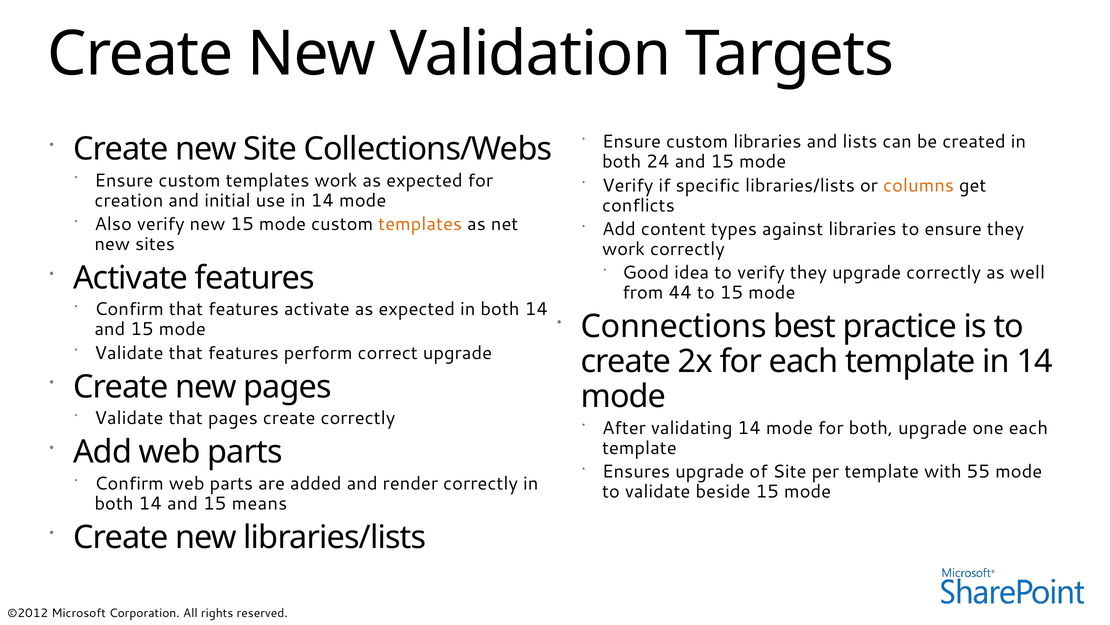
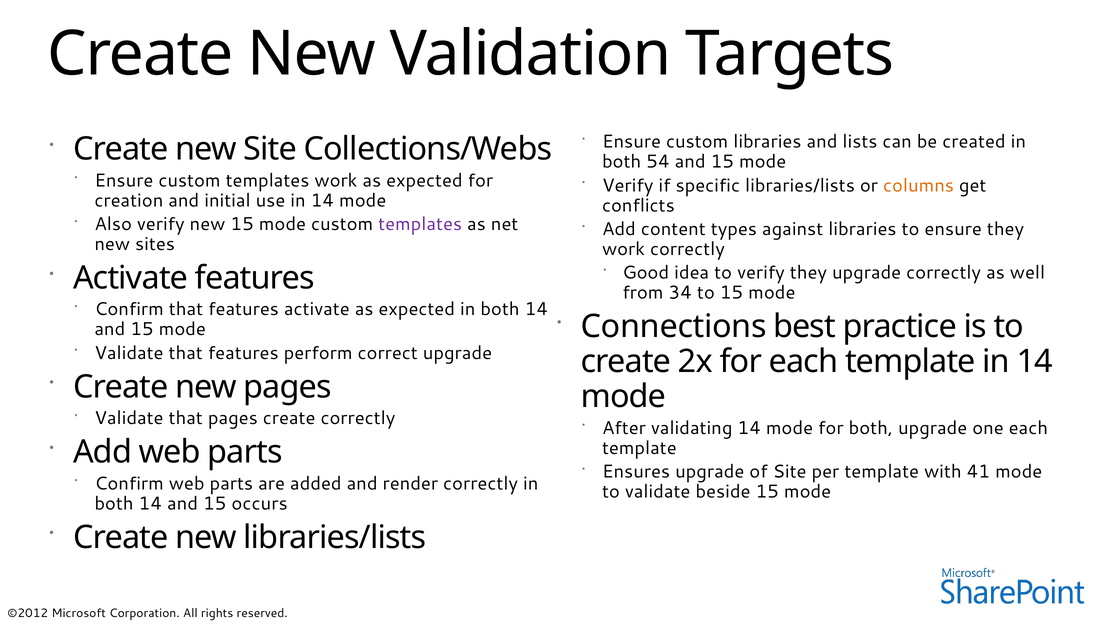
24: 24 -> 54 (658, 162)
templates colour: orange -> purple (420, 224)
44: 44 -> 34 (680, 293)
55: 55 -> 41 (978, 471)
means: means -> occurs (260, 503)
